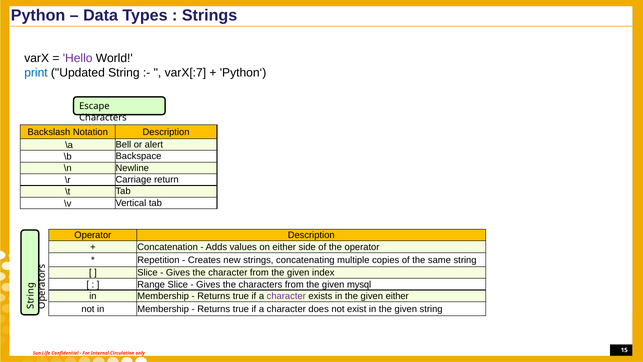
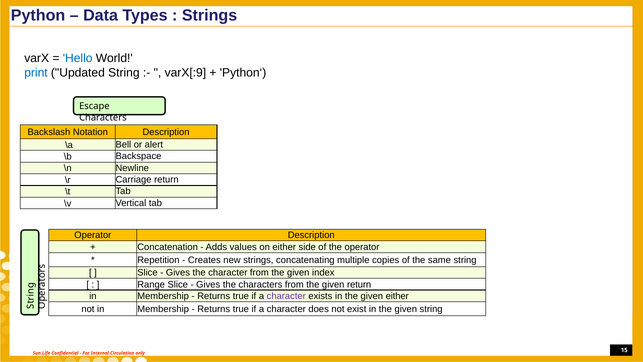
Hello colour: purple -> blue (78, 58)
varX[:7: varX[:7 -> varX[:9 (185, 73)
given mysql: mysql -> return (359, 284)
